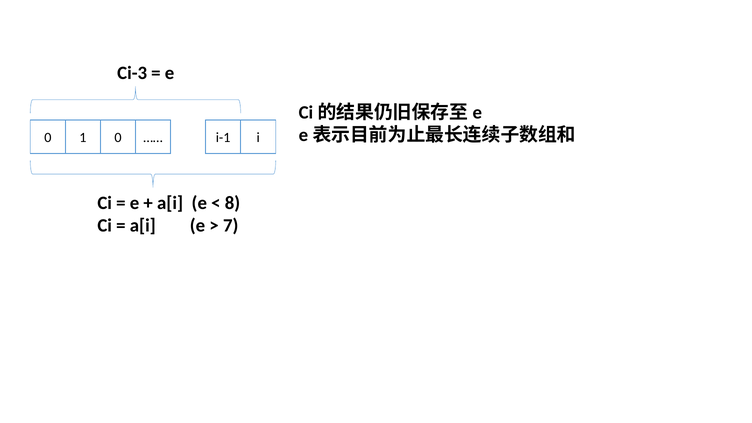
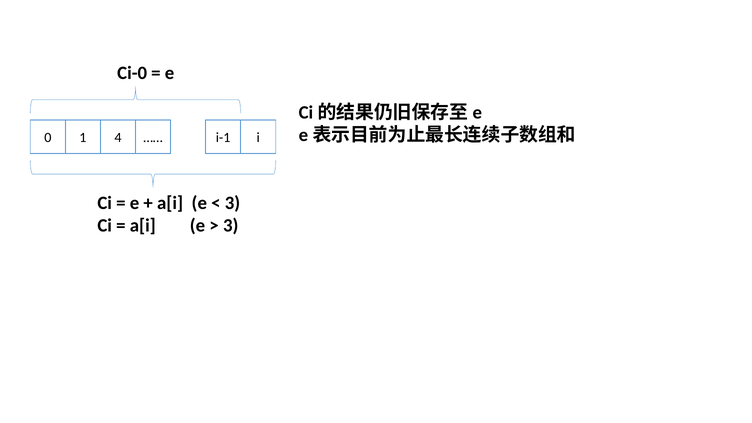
Ci-3: Ci-3 -> Ci-0 (132, 73)
1 0: 0 -> 4 (118, 138)
8: 8 -> 3 (232, 203)
7: 7 -> 3 (231, 225)
